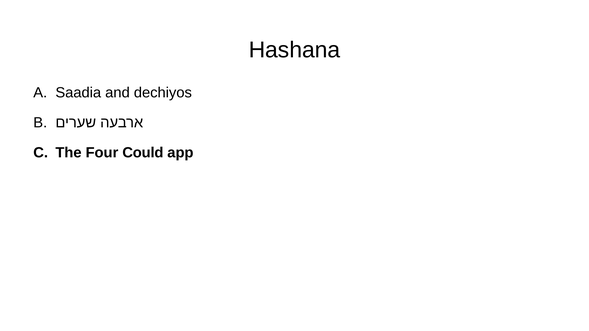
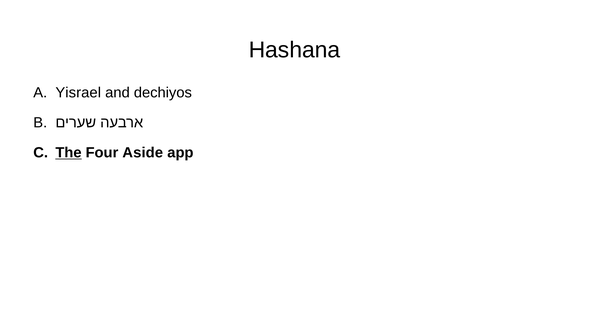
Saadia: Saadia -> Yisrael (78, 93)
The underline: none -> present (68, 153)
Could: Could -> Aside (143, 153)
